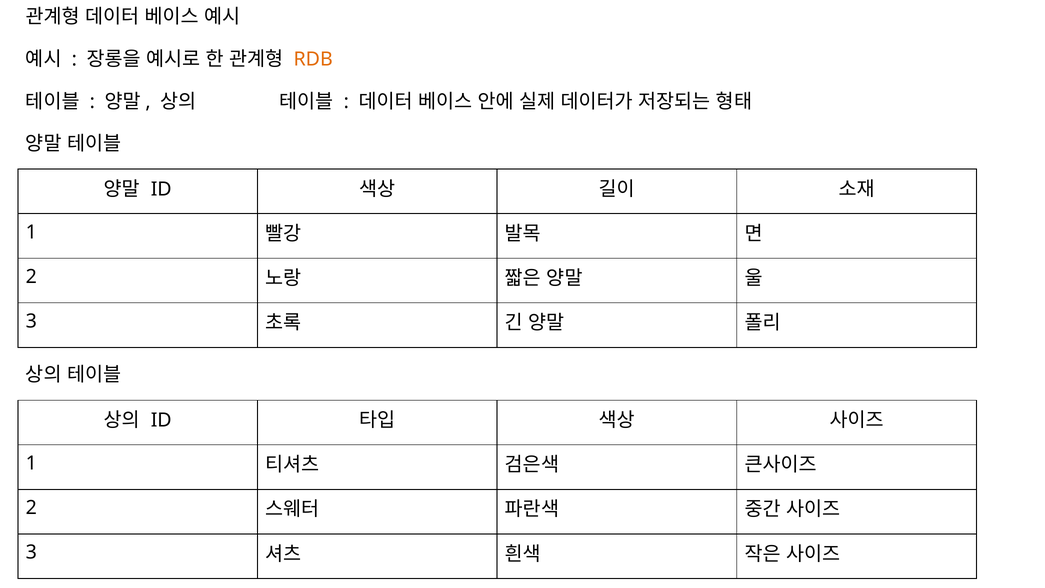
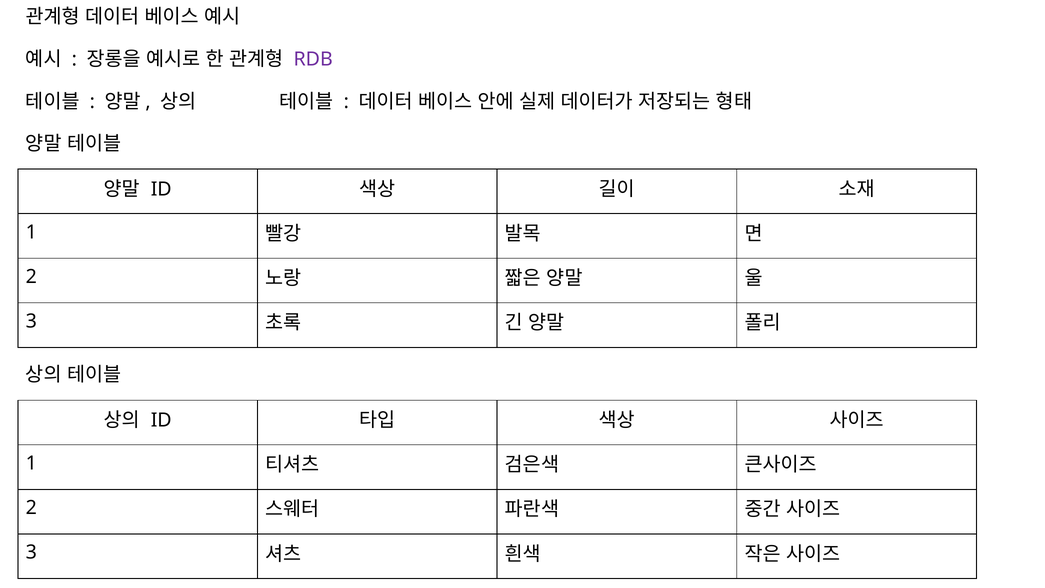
RDB colour: orange -> purple (313, 59)
